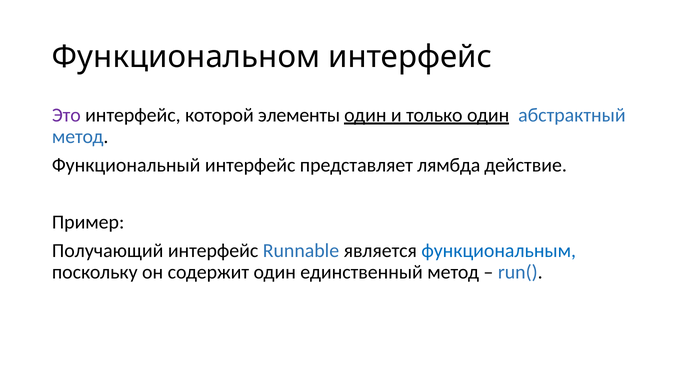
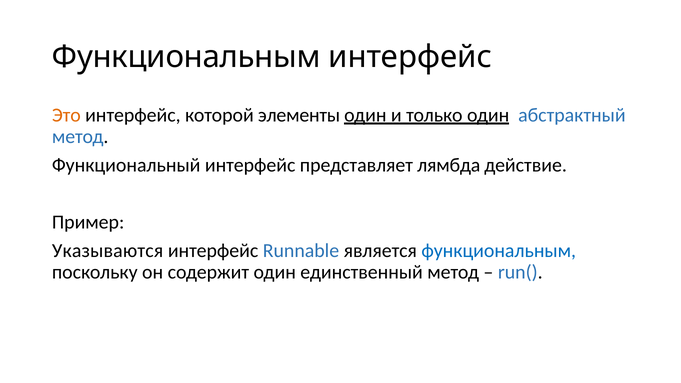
Функциональном: Функциональном -> Функциональным (186, 57)
Это colour: purple -> orange (66, 115)
Получающий: Получающий -> Указываются (108, 251)
